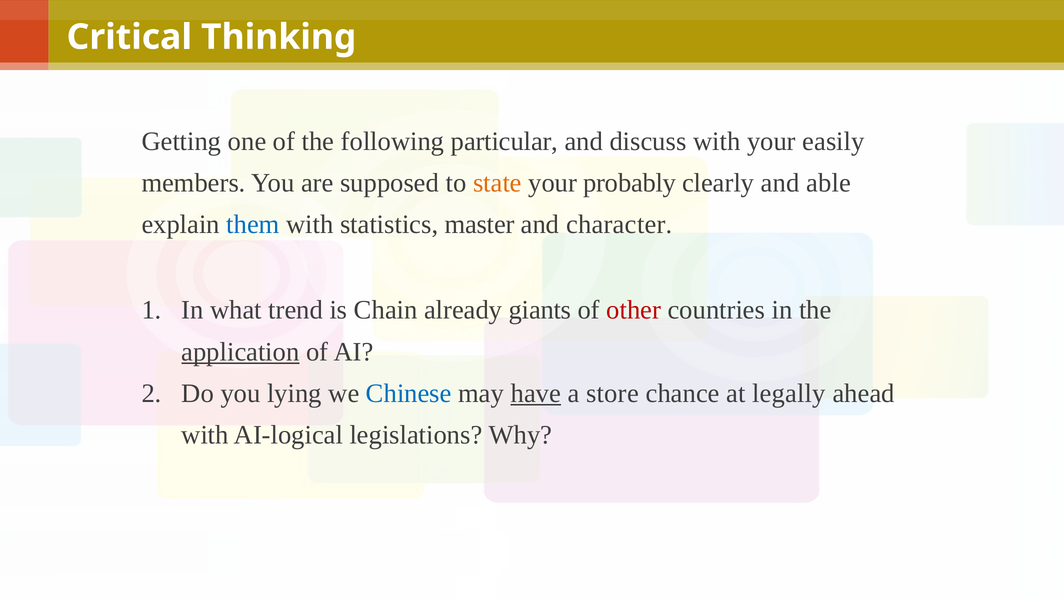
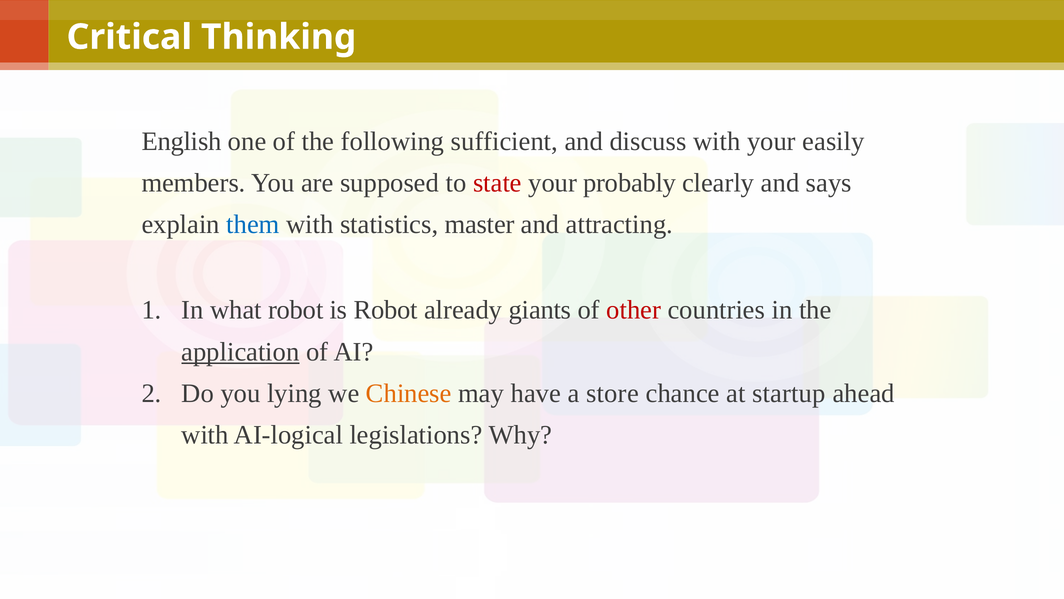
Getting: Getting -> English (181, 141)
particular: particular -> sufficient (504, 141)
state colour: orange -> red (497, 183)
able: able -> says (829, 183)
character: character -> attracting (619, 224)
what trend: trend -> robot (296, 310)
is Chain: Chain -> Robot (386, 310)
Chinese colour: blue -> orange (409, 393)
have underline: present -> none (536, 393)
legally: legally -> startup (789, 393)
